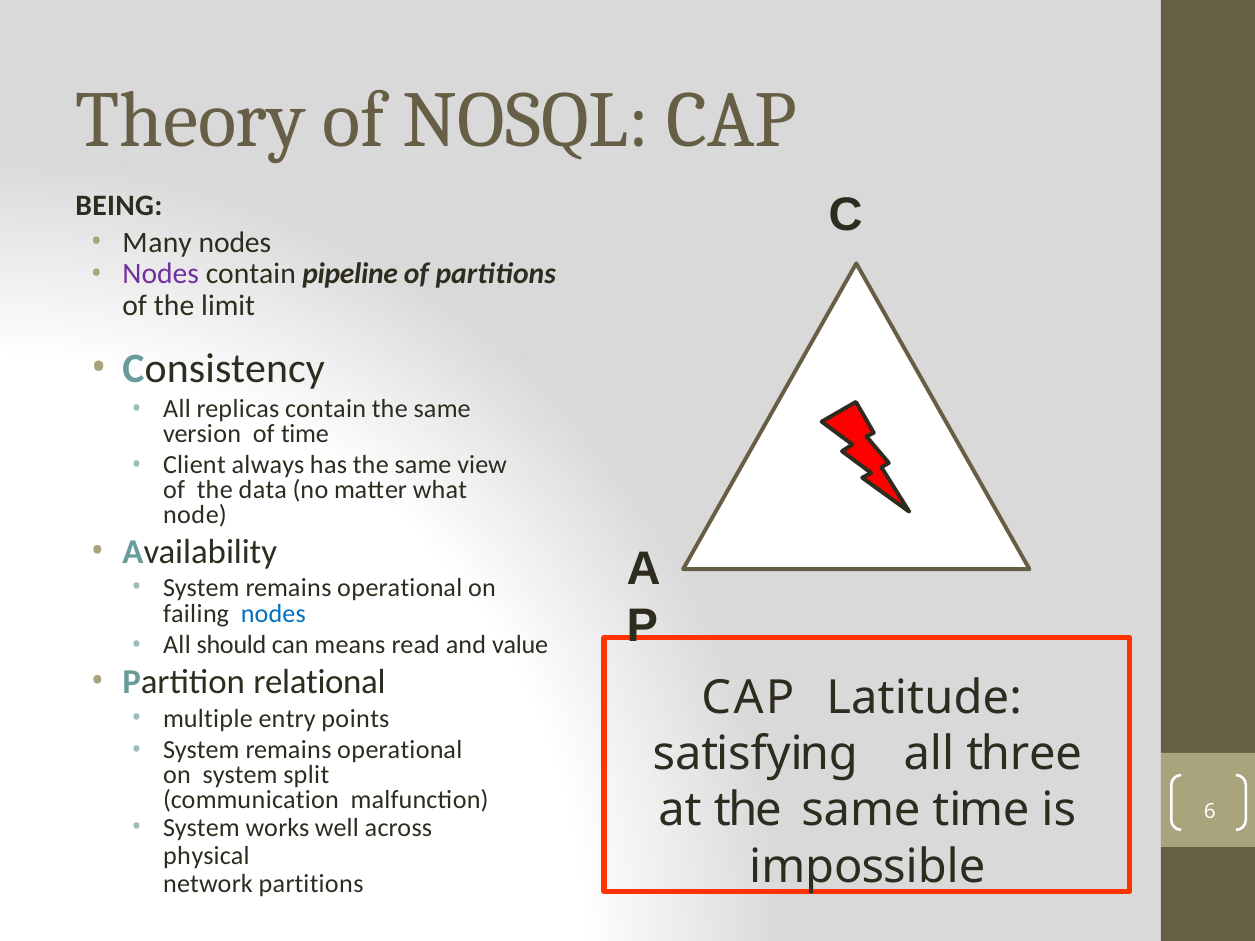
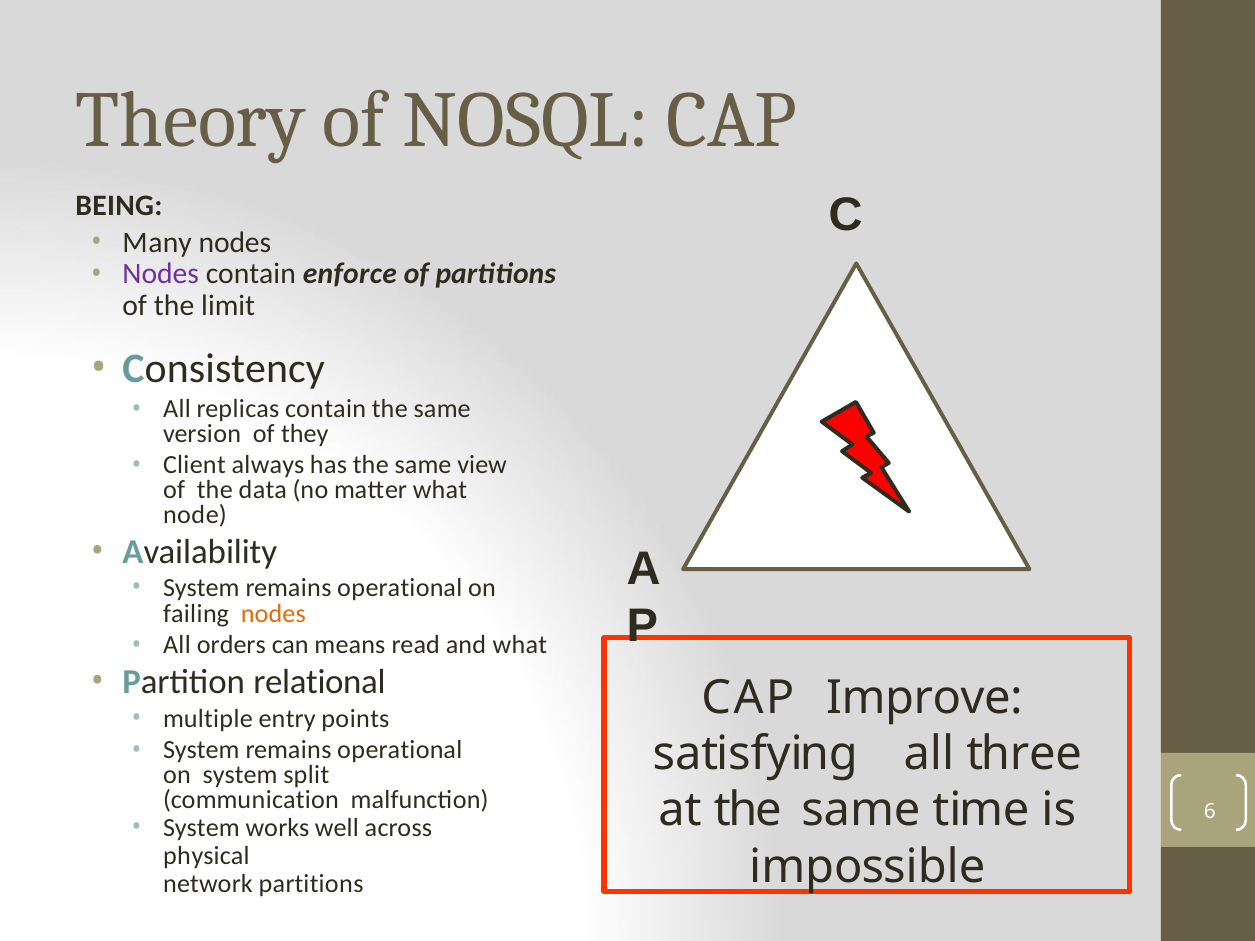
pipeline: pipeline -> enforce (350, 274)
of time: time -> they (305, 434)
nodes colour: blue -> orange (273, 614)
should: should -> orders (231, 645)
and value: value -> what (520, 645)
Latitude: Latitude -> Improve (924, 698)
